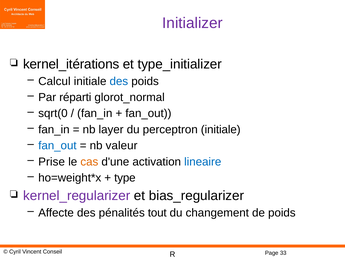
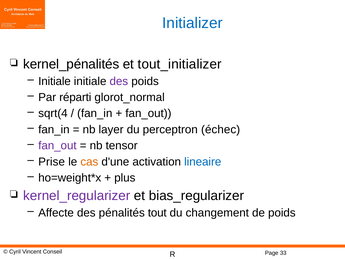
Initializer colour: purple -> blue (192, 23)
kernel_itérations: kernel_itérations -> kernel_pénalités (71, 64)
type_initializer: type_initializer -> tout_initializer (180, 64)
Calcul: Calcul -> Initiale (54, 81)
des colour: blue -> purple (119, 81)
sqrt(0: sqrt(0 -> sqrt(4 (53, 113)
perceptron initiale: initiale -> échec (221, 129)
fan_out colour: blue -> purple (57, 146)
valeur: valeur -> tensor (122, 146)
type: type -> plus (125, 178)
